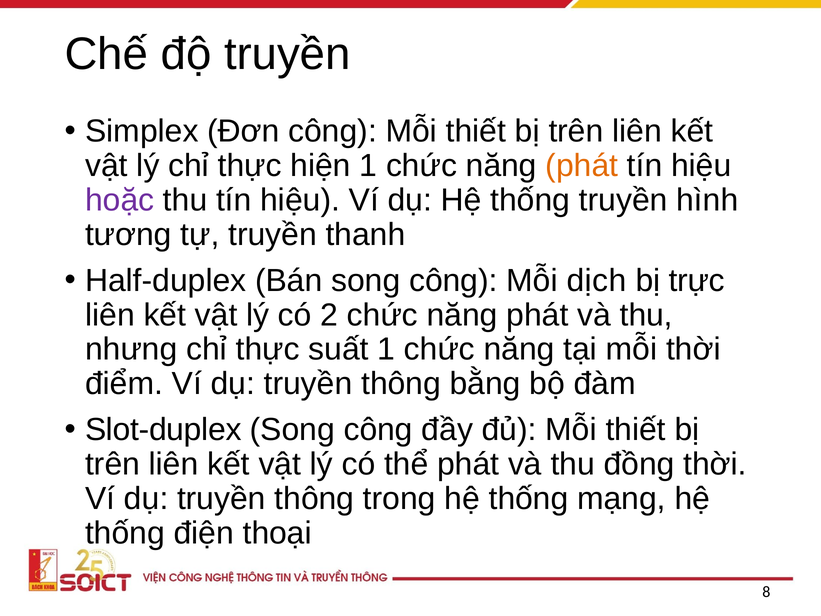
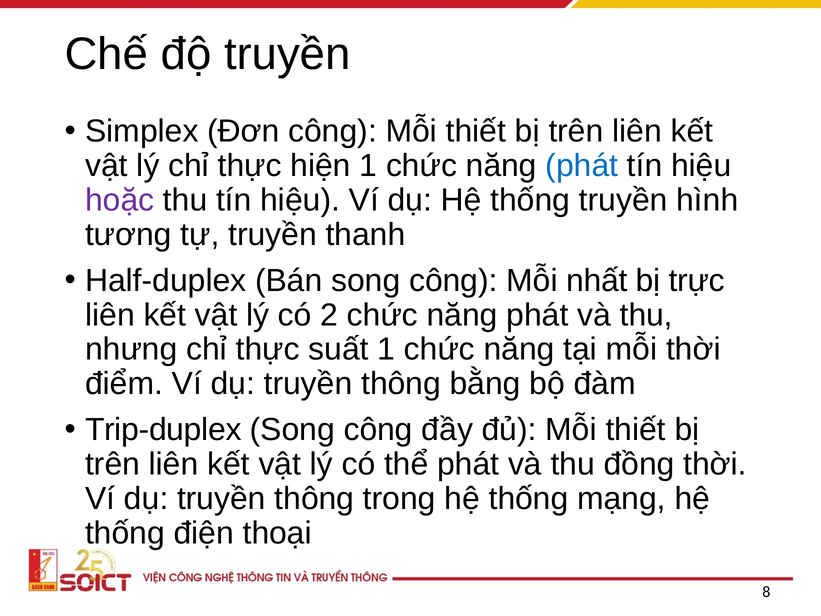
phát colour: orange -> blue (582, 166)
dịch: dịch -> nhất (597, 280)
Slot-duplex: Slot-duplex -> Trip-duplex (163, 430)
